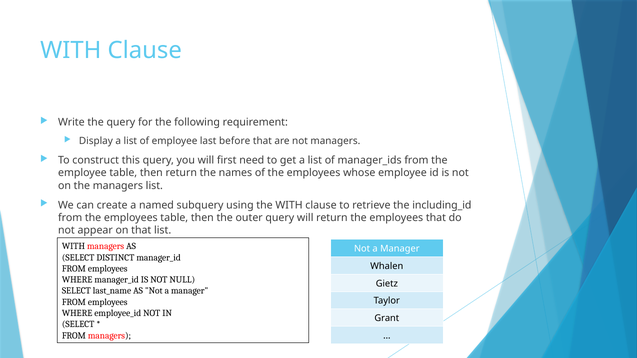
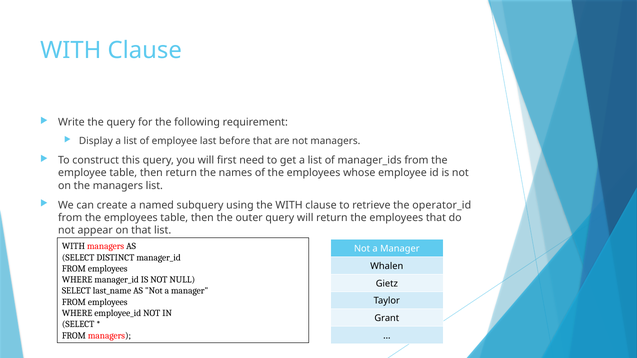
including_id: including_id -> operator_id (442, 205)
